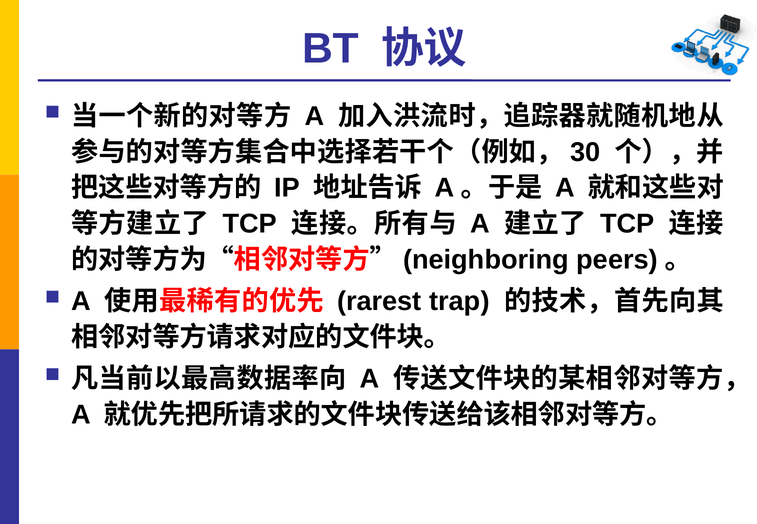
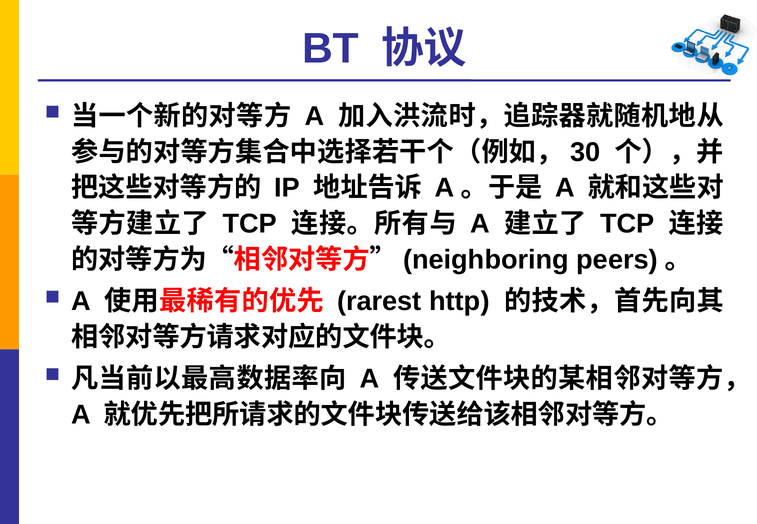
trap: trap -> http (459, 301)
